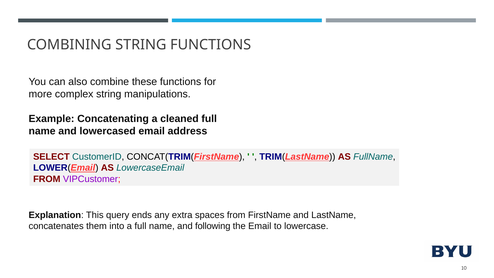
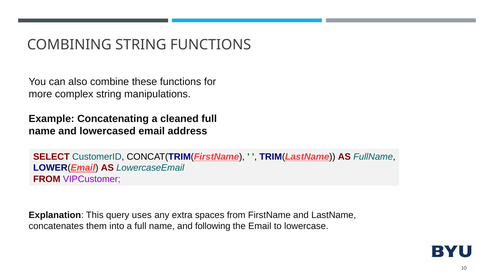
ends: ends -> uses (142, 215)
